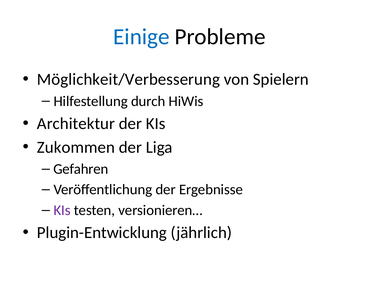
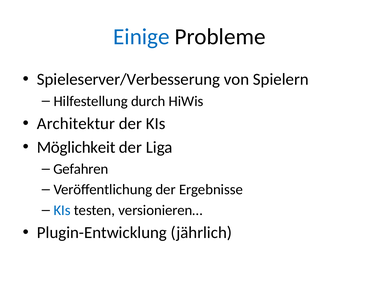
Möglichkeit/Verbesserung: Möglichkeit/Verbesserung -> Spieleserver/Verbesserung (129, 80)
Zukommen: Zukommen -> Möglichkeit (76, 147)
KIs colour: purple -> blue (62, 210)
